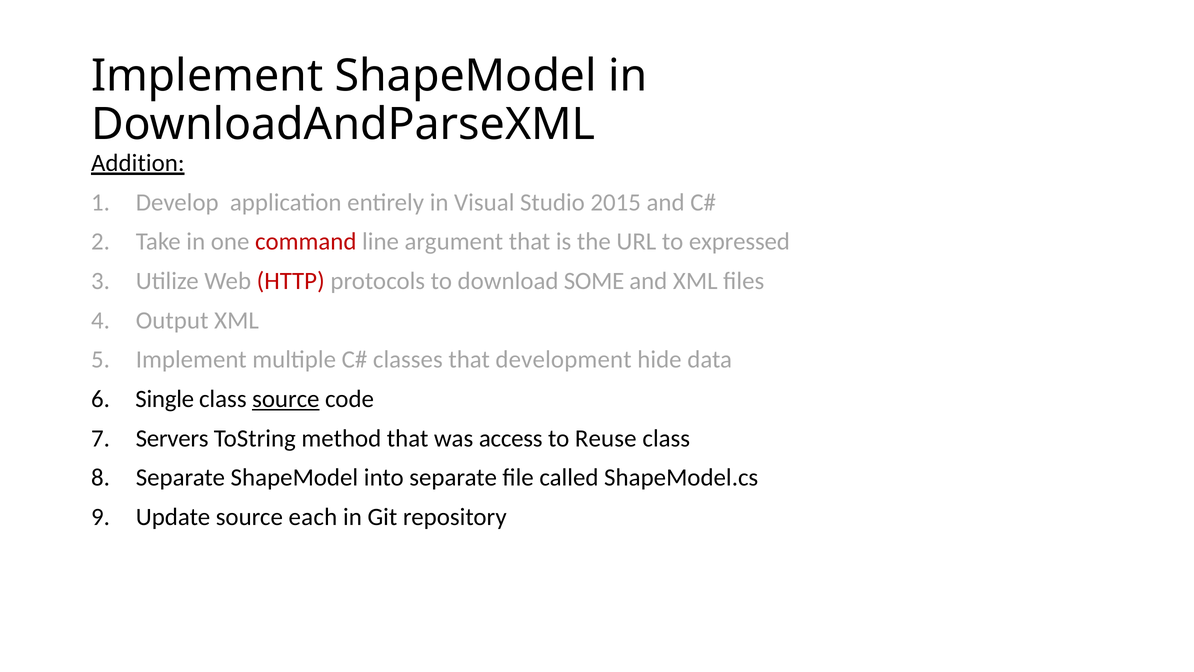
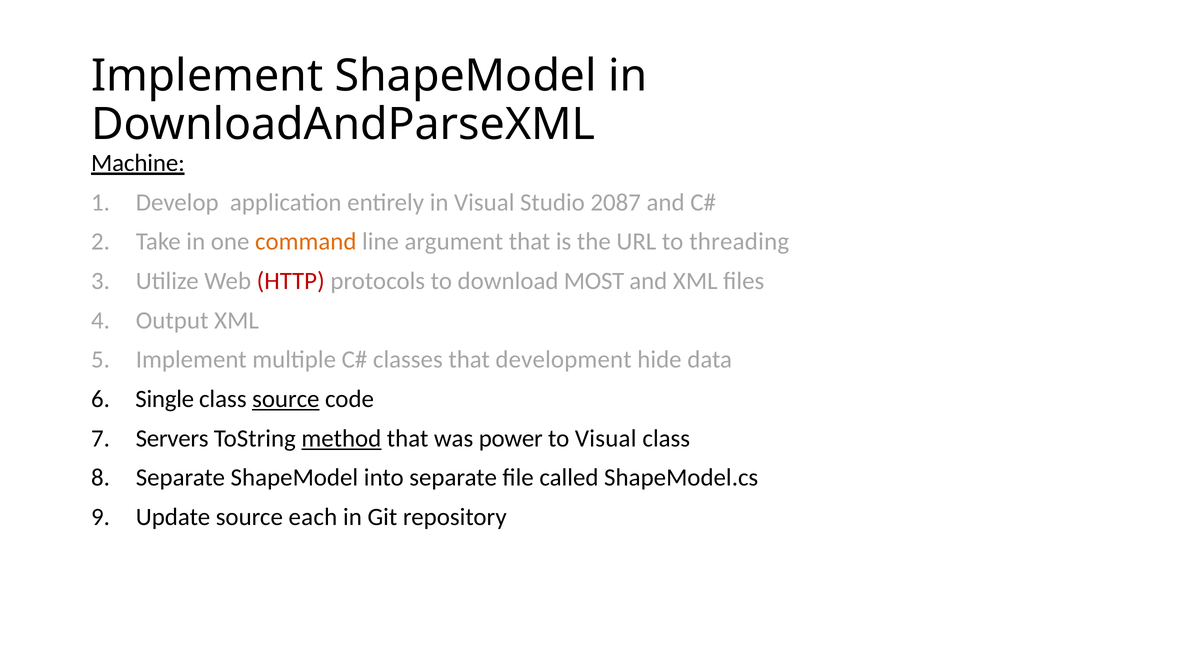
Addition: Addition -> Machine (138, 163)
2015: 2015 -> 2087 (616, 202)
command colour: red -> orange (306, 242)
expressed: expressed -> threading (739, 242)
SOME: SOME -> MOST (594, 281)
method underline: none -> present (341, 438)
access: access -> power (511, 438)
to Reuse: Reuse -> Visual (606, 438)
